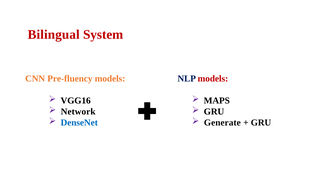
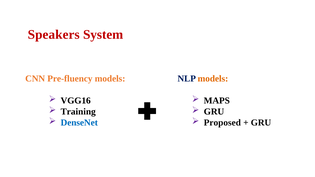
Bilingual: Bilingual -> Speakers (54, 35)
models colour: red -> orange (213, 79)
Network: Network -> Training (78, 112)
Generate: Generate -> Proposed (222, 123)
